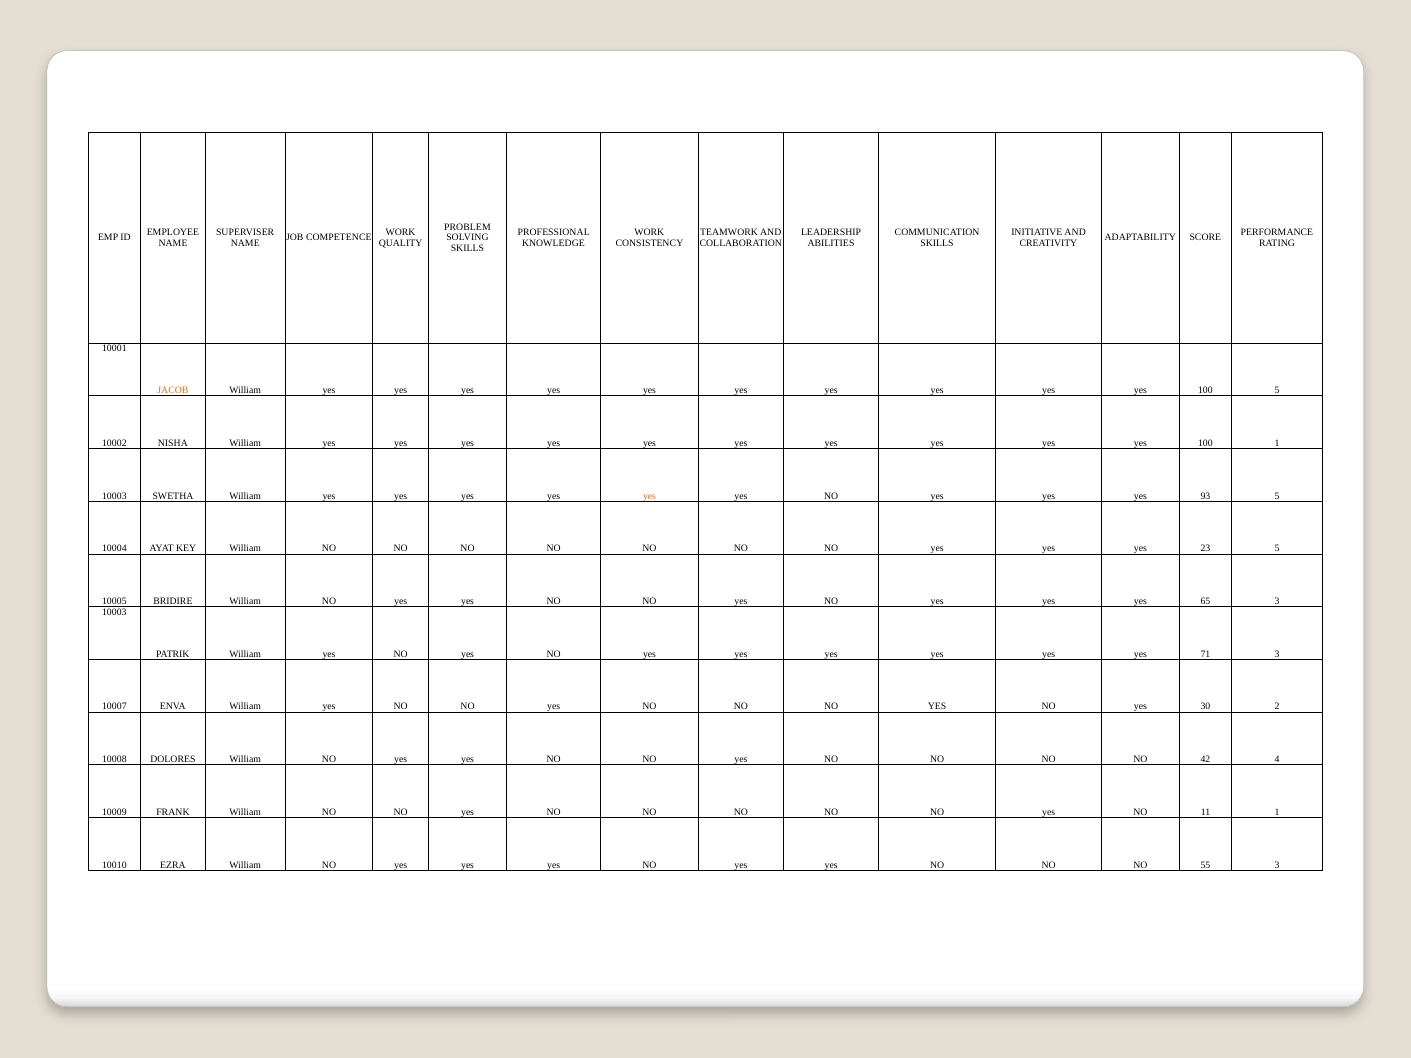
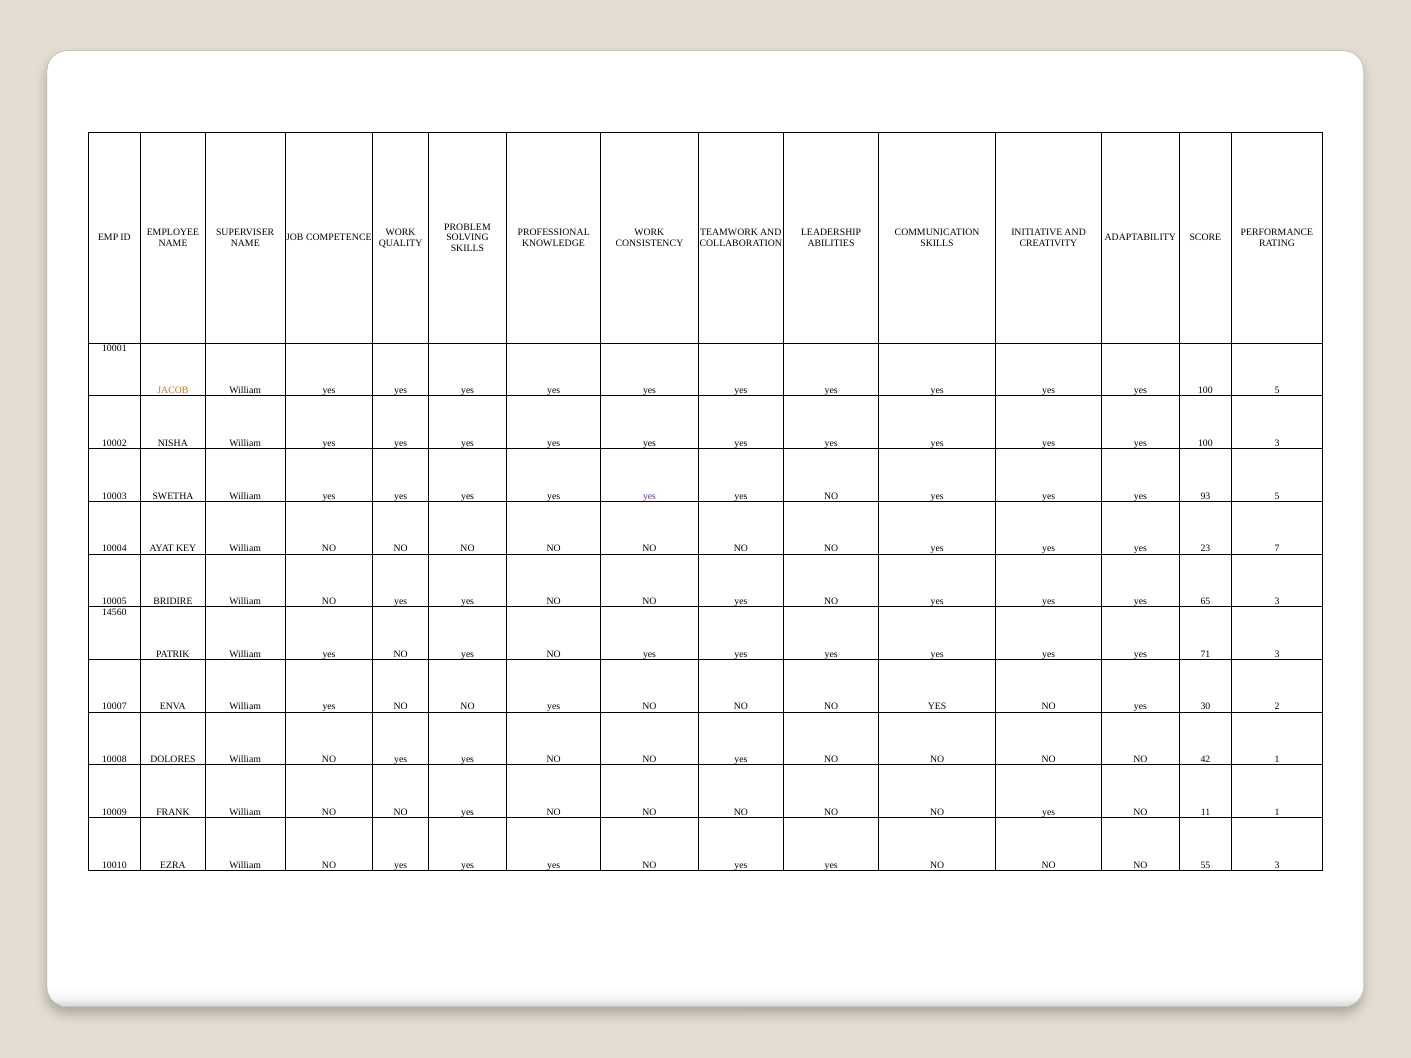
100 1: 1 -> 3 (1277, 443)
yes colour: orange -> purple (650, 496)
23 5: 5 -> 7 (1277, 549)
10003: 10003 -> 14560 (114, 612)
42 4: 4 -> 1 (1277, 760)
